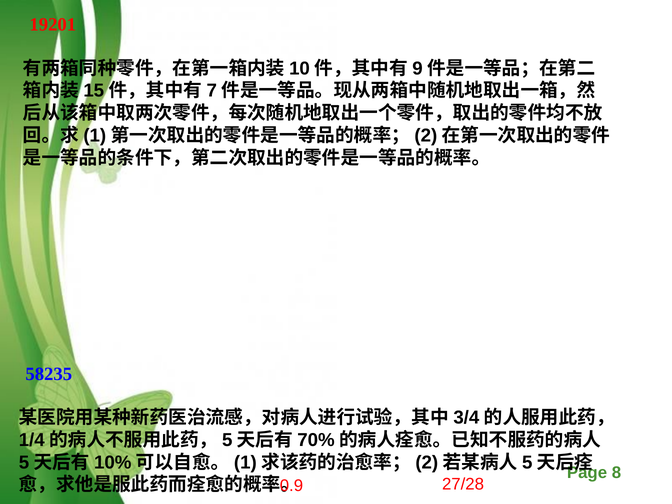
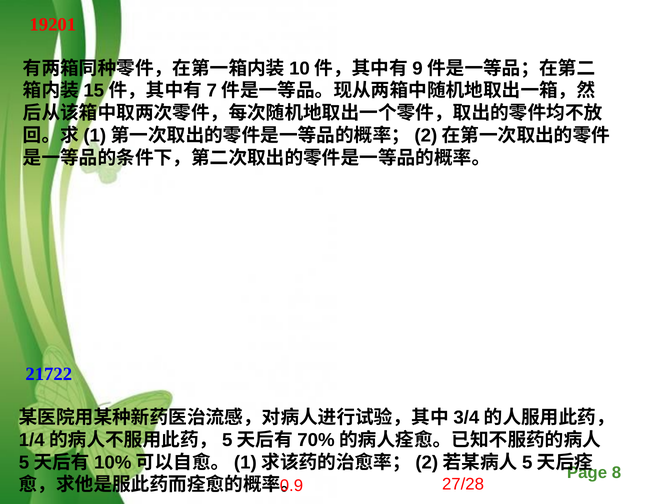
58235: 58235 -> 21722 (49, 374)
